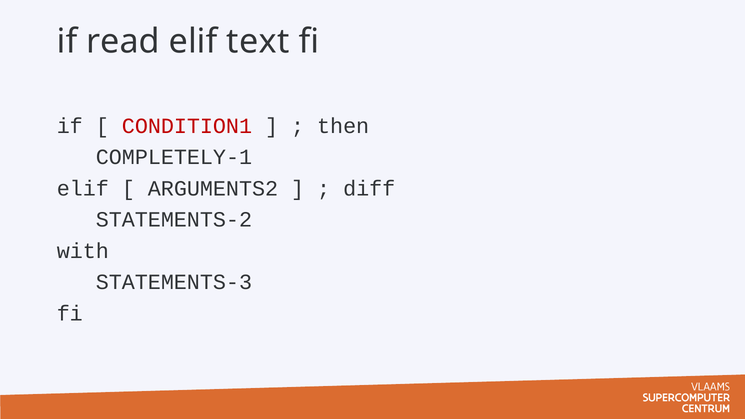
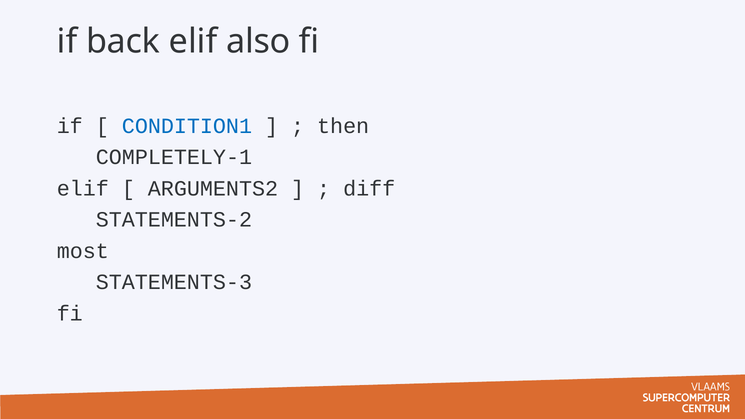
read: read -> back (123, 41)
text: text -> also (258, 41)
CONDITION1 colour: red -> blue (187, 126)
with: with -> most (83, 251)
